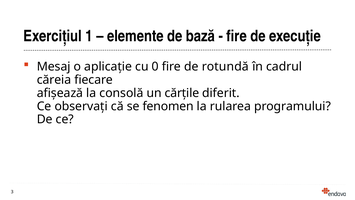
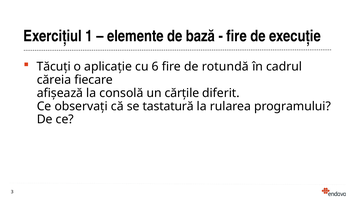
Mesaj: Mesaj -> Tăcuți (54, 67)
0: 0 -> 6 (155, 67)
fenomen: fenomen -> tastatură (168, 106)
